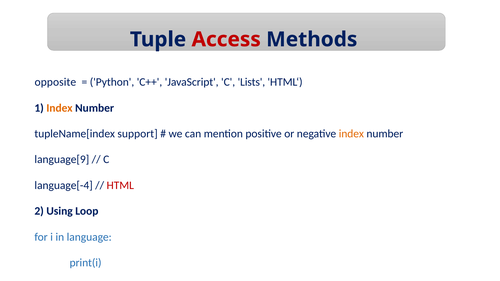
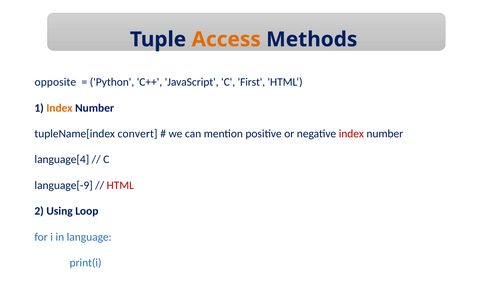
Access colour: red -> orange (226, 39)
Lists: Lists -> First (251, 82)
support: support -> convert (138, 134)
index colour: orange -> red (351, 134)
language[9: language[9 -> language[4 (62, 160)
language[-4: language[-4 -> language[-9 (64, 185)
